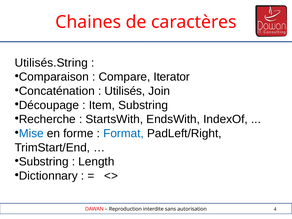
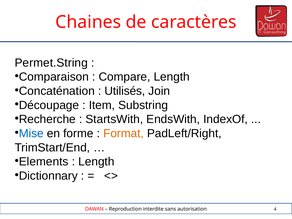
Utilisés.String: Utilisés.String -> Permet.String (51, 63)
Compare Iterator: Iterator -> Length (172, 77)
Format colour: blue -> orange (123, 133)
Substring: Substring -> Elements (44, 162)
